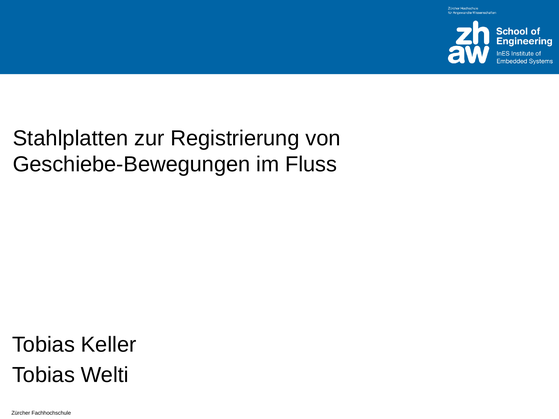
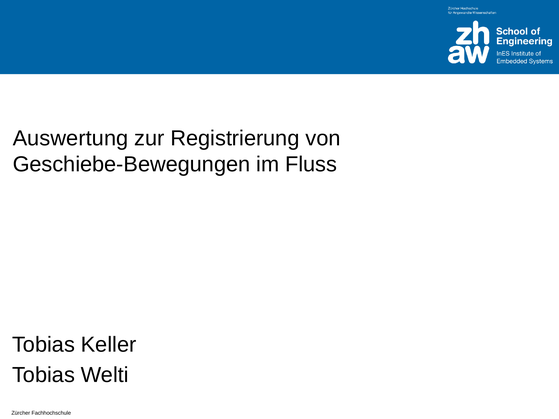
Stahlplatten: Stahlplatten -> Auswertung (70, 138)
